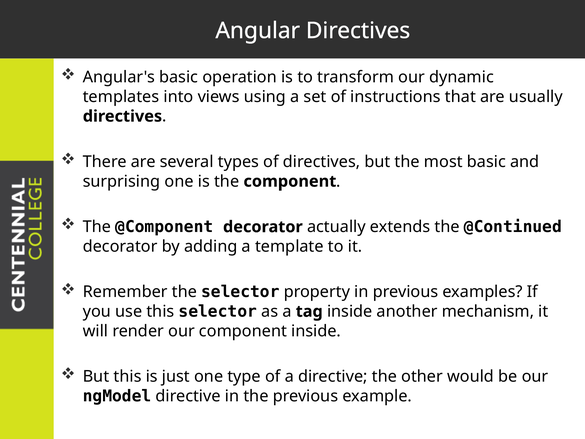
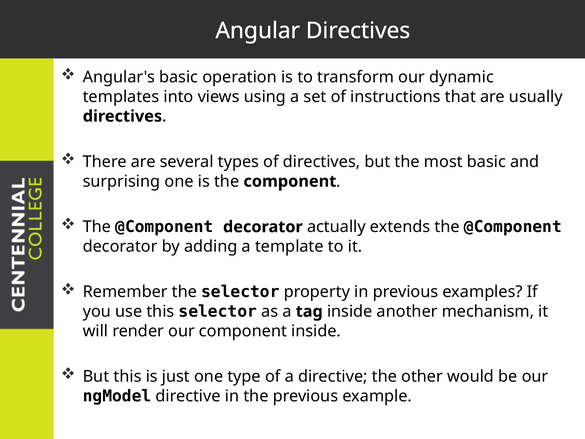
extends the @Continued: @Continued -> @Component (513, 227)
